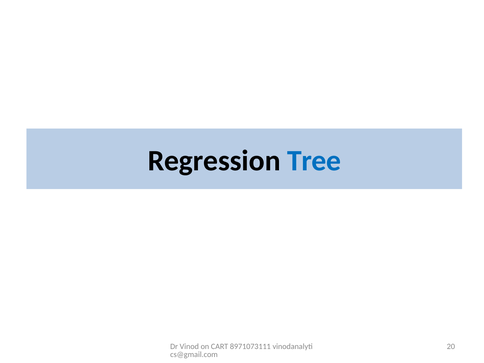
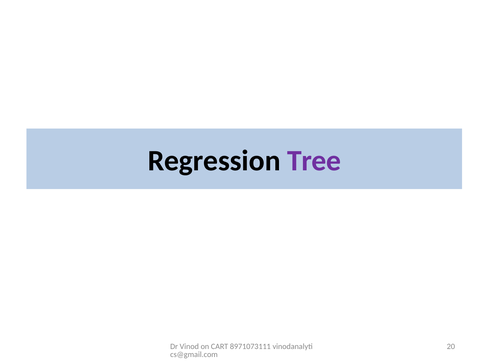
Tree colour: blue -> purple (314, 161)
